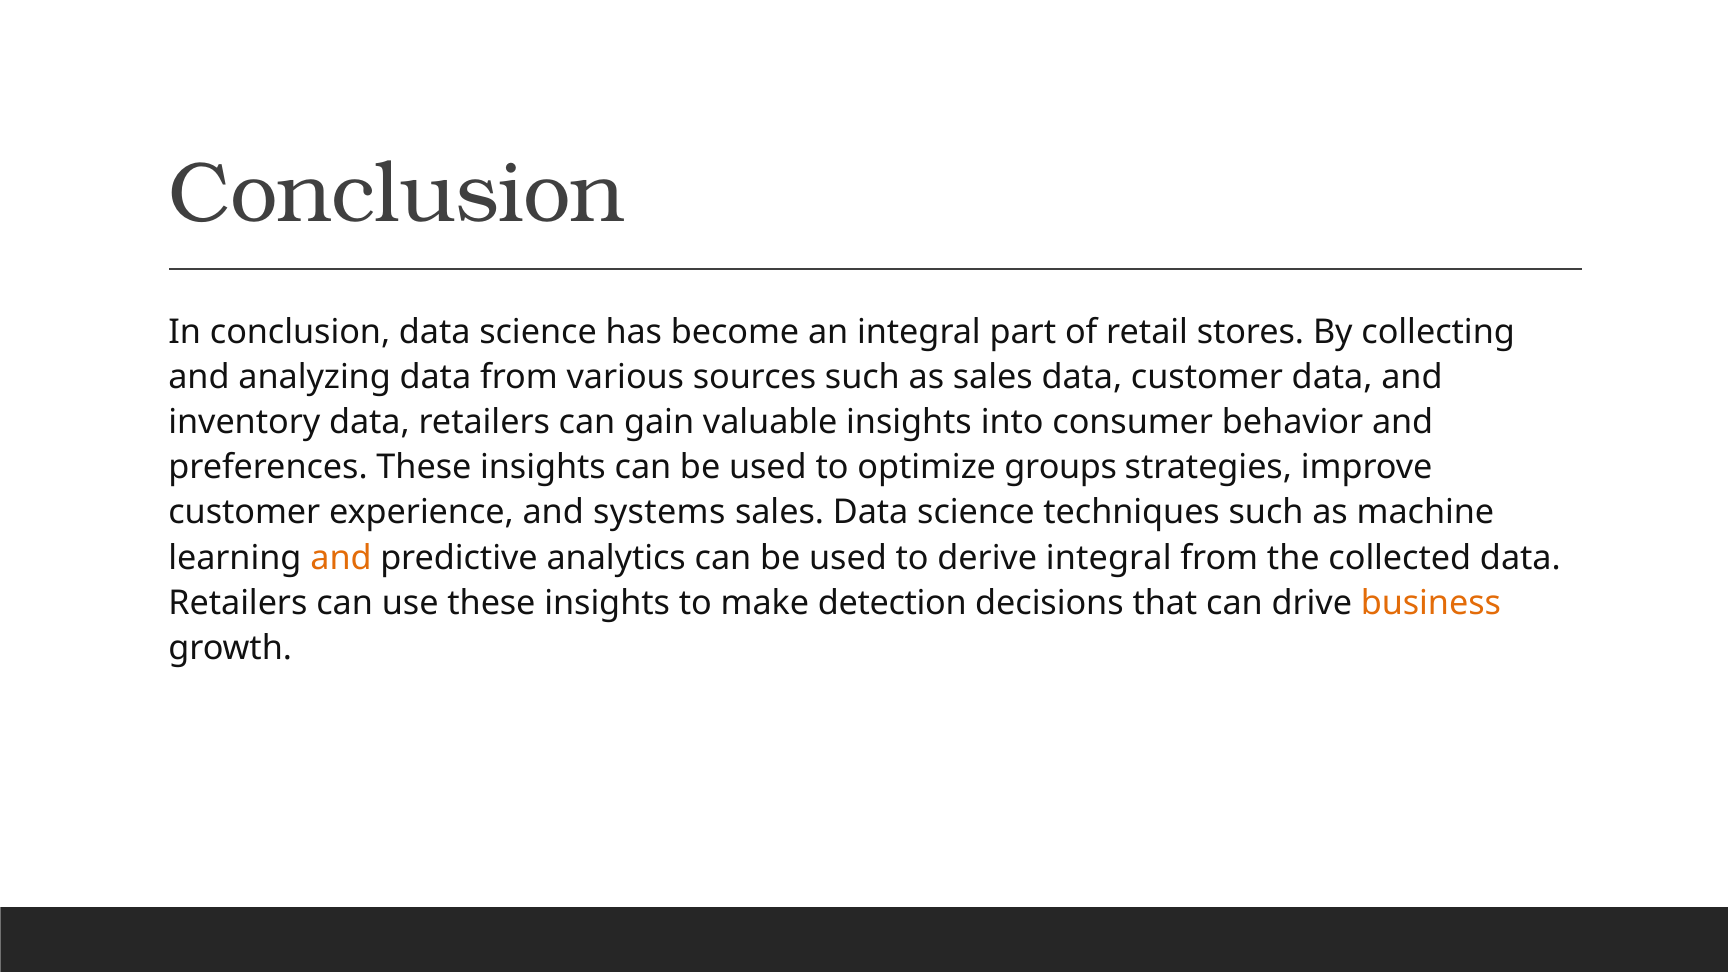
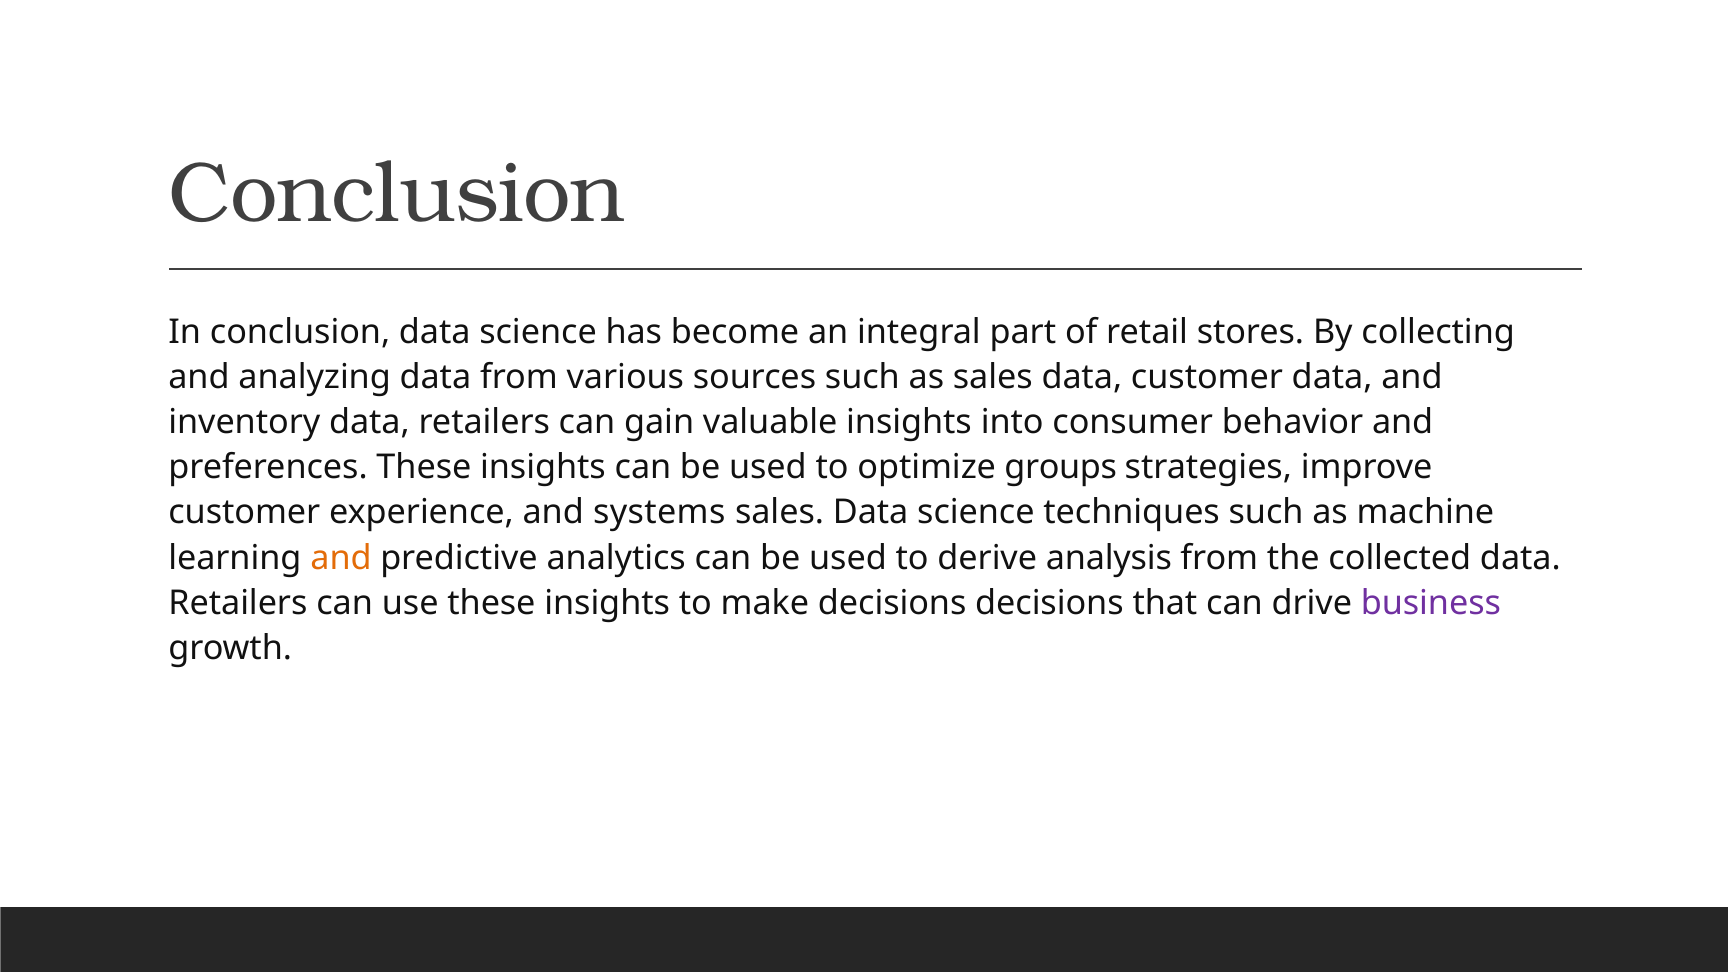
derive integral: integral -> analysis (1109, 558)
make detection: detection -> decisions (892, 603)
business colour: orange -> purple (1431, 603)
